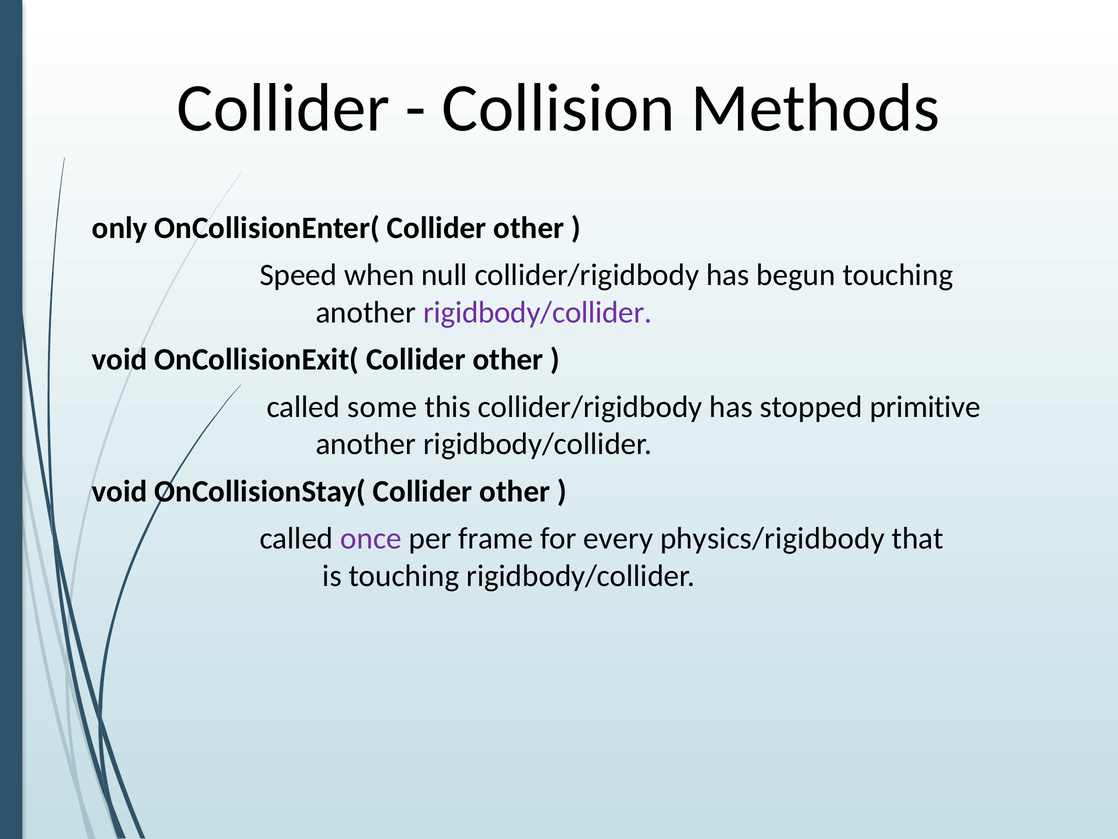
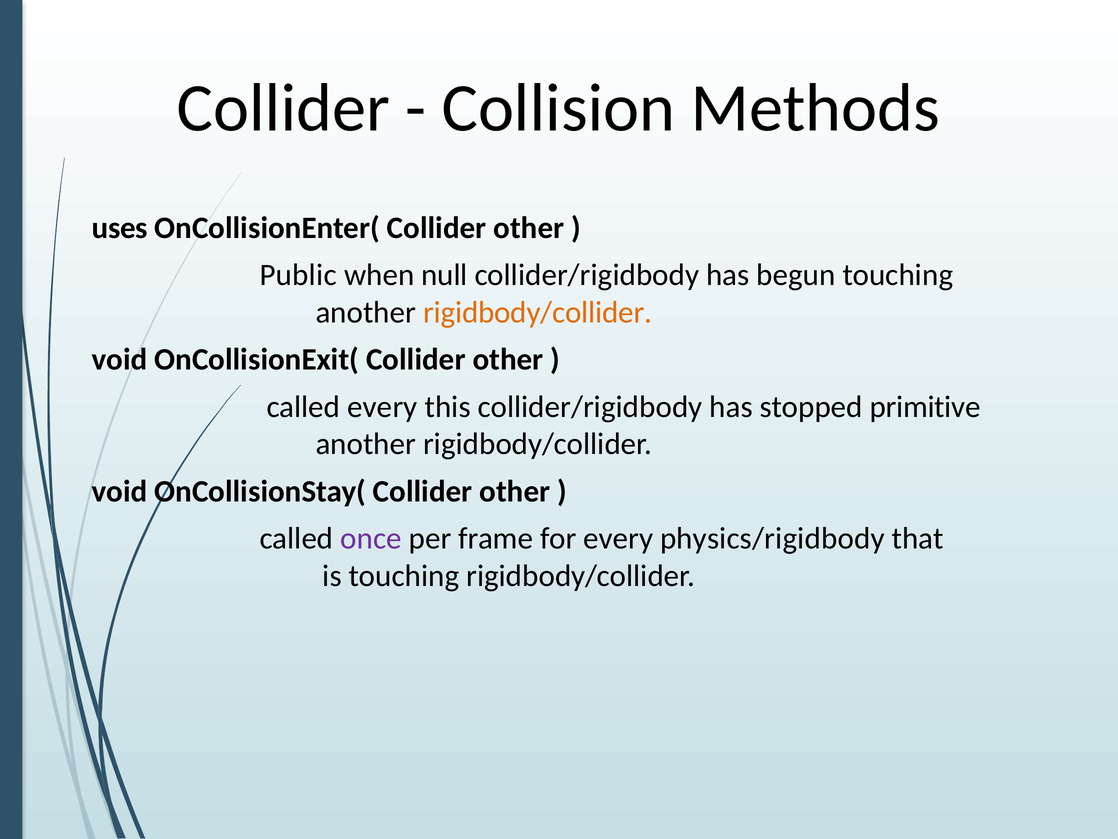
only: only -> uses (120, 228)
Speed: Speed -> Public (298, 275)
rigidbody/collider colour: purple -> orange (538, 312)
called some: some -> every (382, 407)
